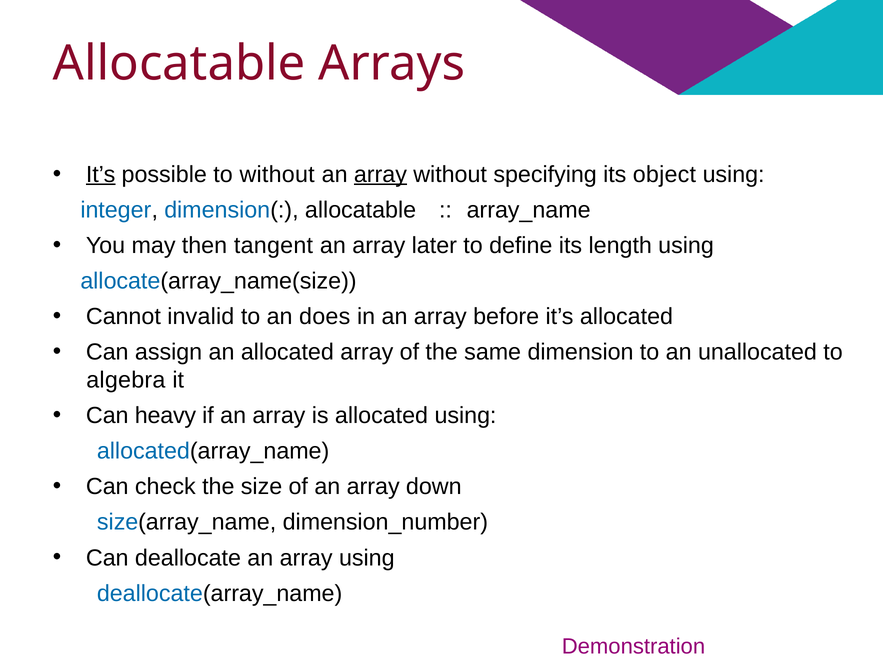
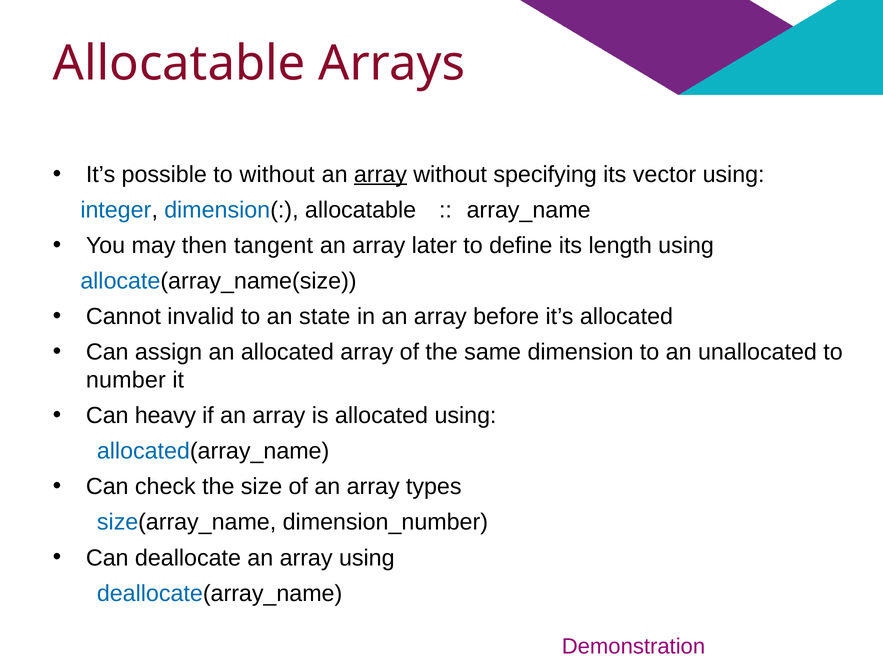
It’s underline: present -> none (101, 174)
object: object -> vector (665, 174)
does: does -> state (325, 317)
algebra: algebra -> number (126, 380)
down: down -> types (434, 487)
